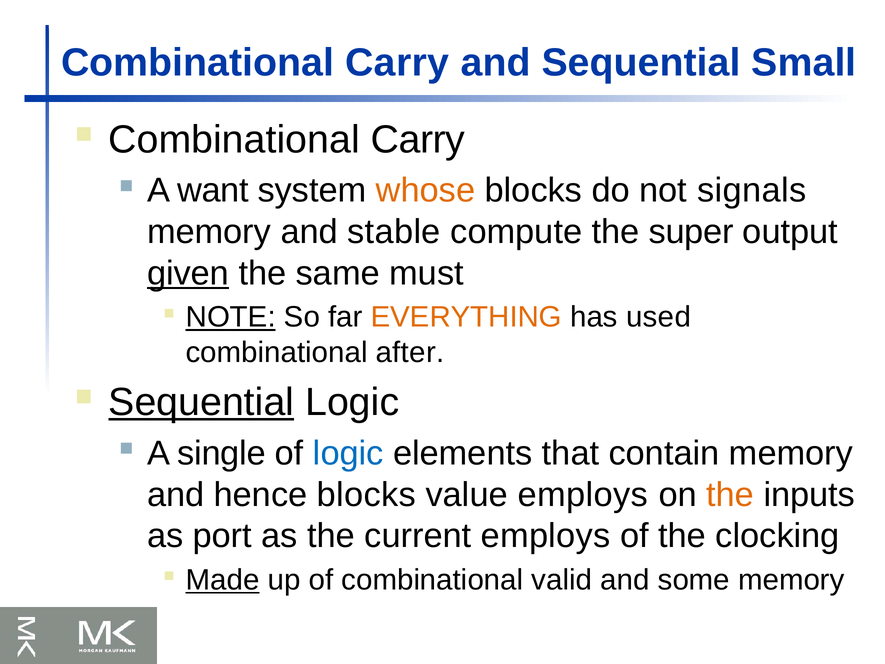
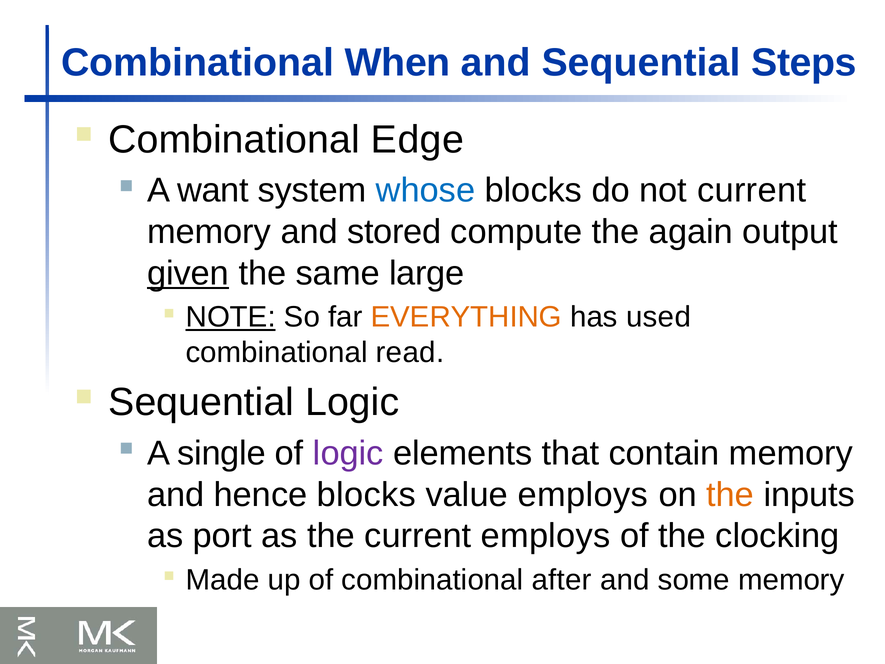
Carry: Carry -> When (398, 63)
Small: Small -> Steps (804, 63)
Carry: Carry -> Edge (417, 140)
whose colour: orange -> blue (425, 191)
not signals: signals -> current (752, 191)
stable: stable -> stored (394, 232)
super: super -> again (691, 232)
must: must -> large (427, 273)
after: after -> read (410, 352)
Sequential underline: present -> none (201, 402)
logic colour: blue -> purple (348, 453)
Made underline: present -> none (223, 580)
valid: valid -> after (562, 580)
